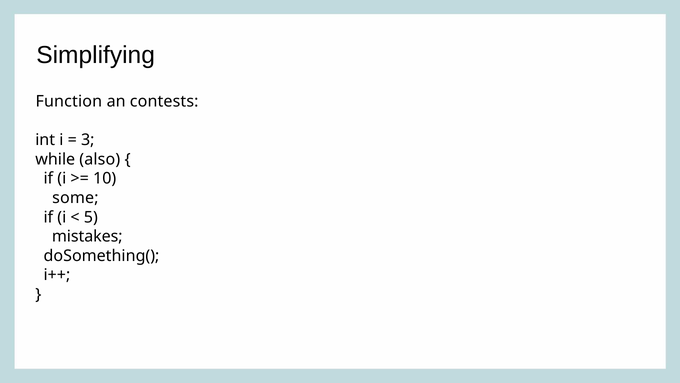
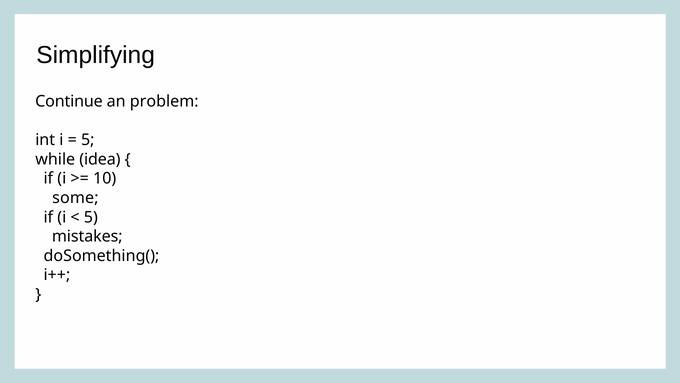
Function: Function -> Continue (69, 101)
contests: contests -> problem (164, 101)
3: 3 -> 5 (88, 140)
also: also -> idea (100, 159)
